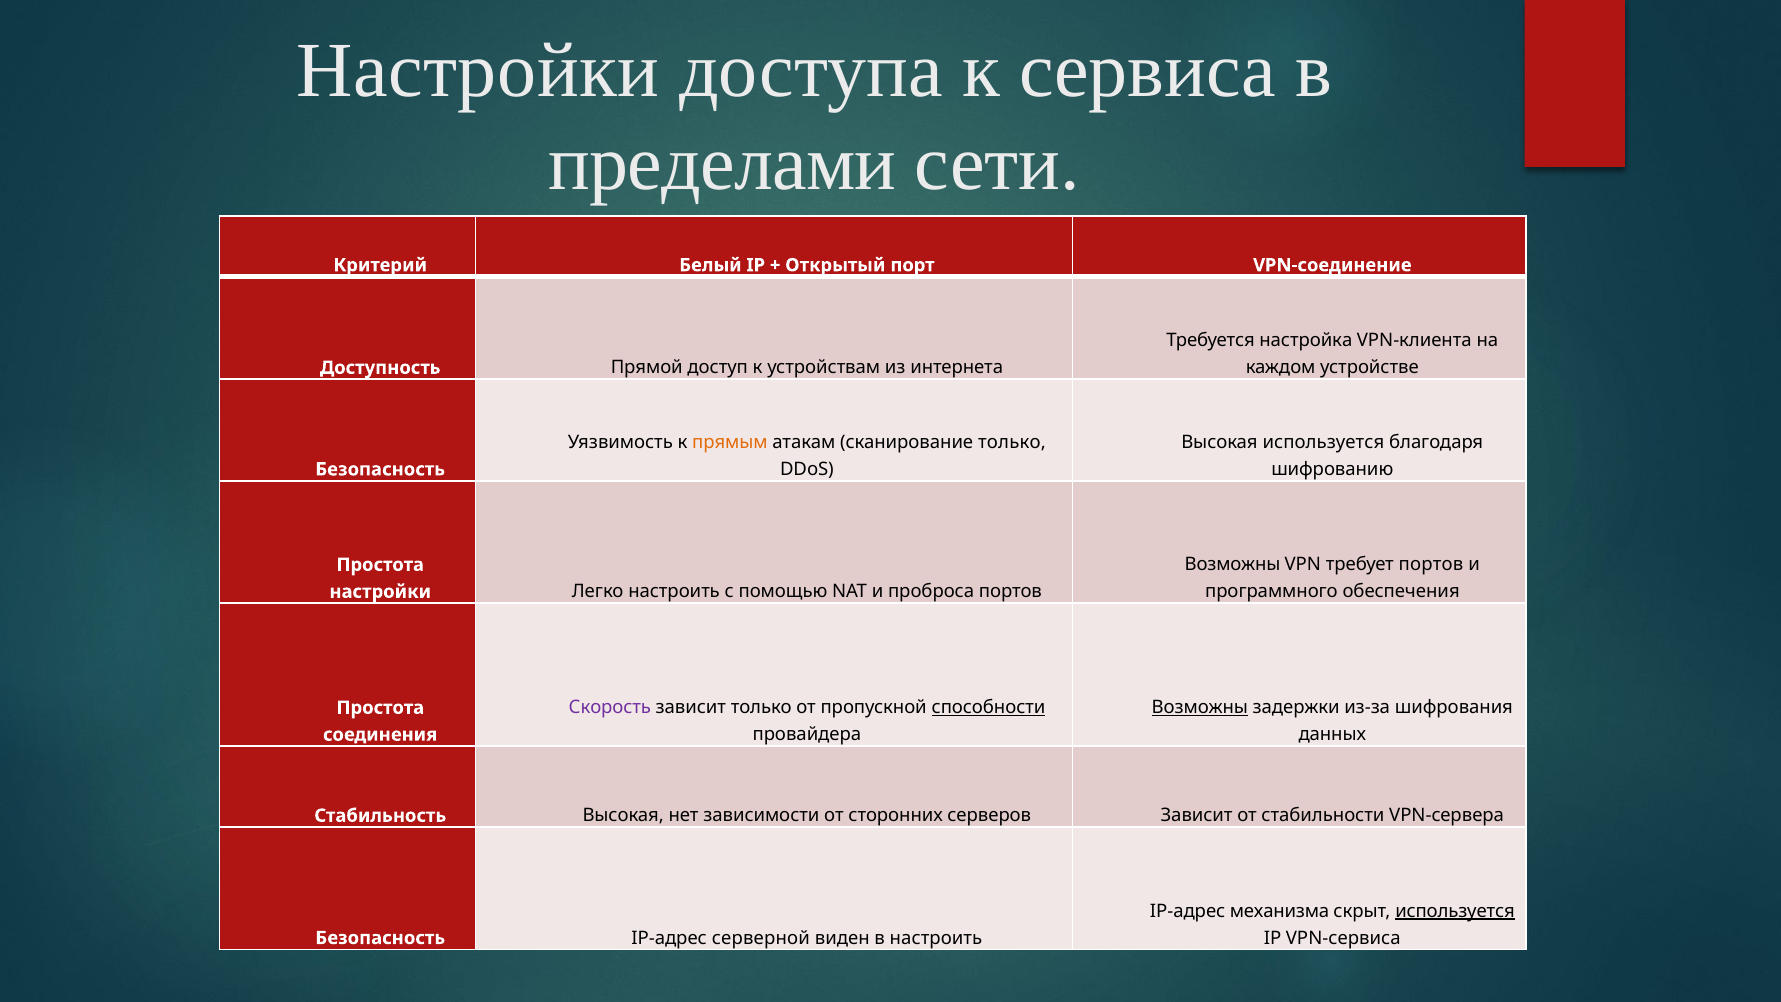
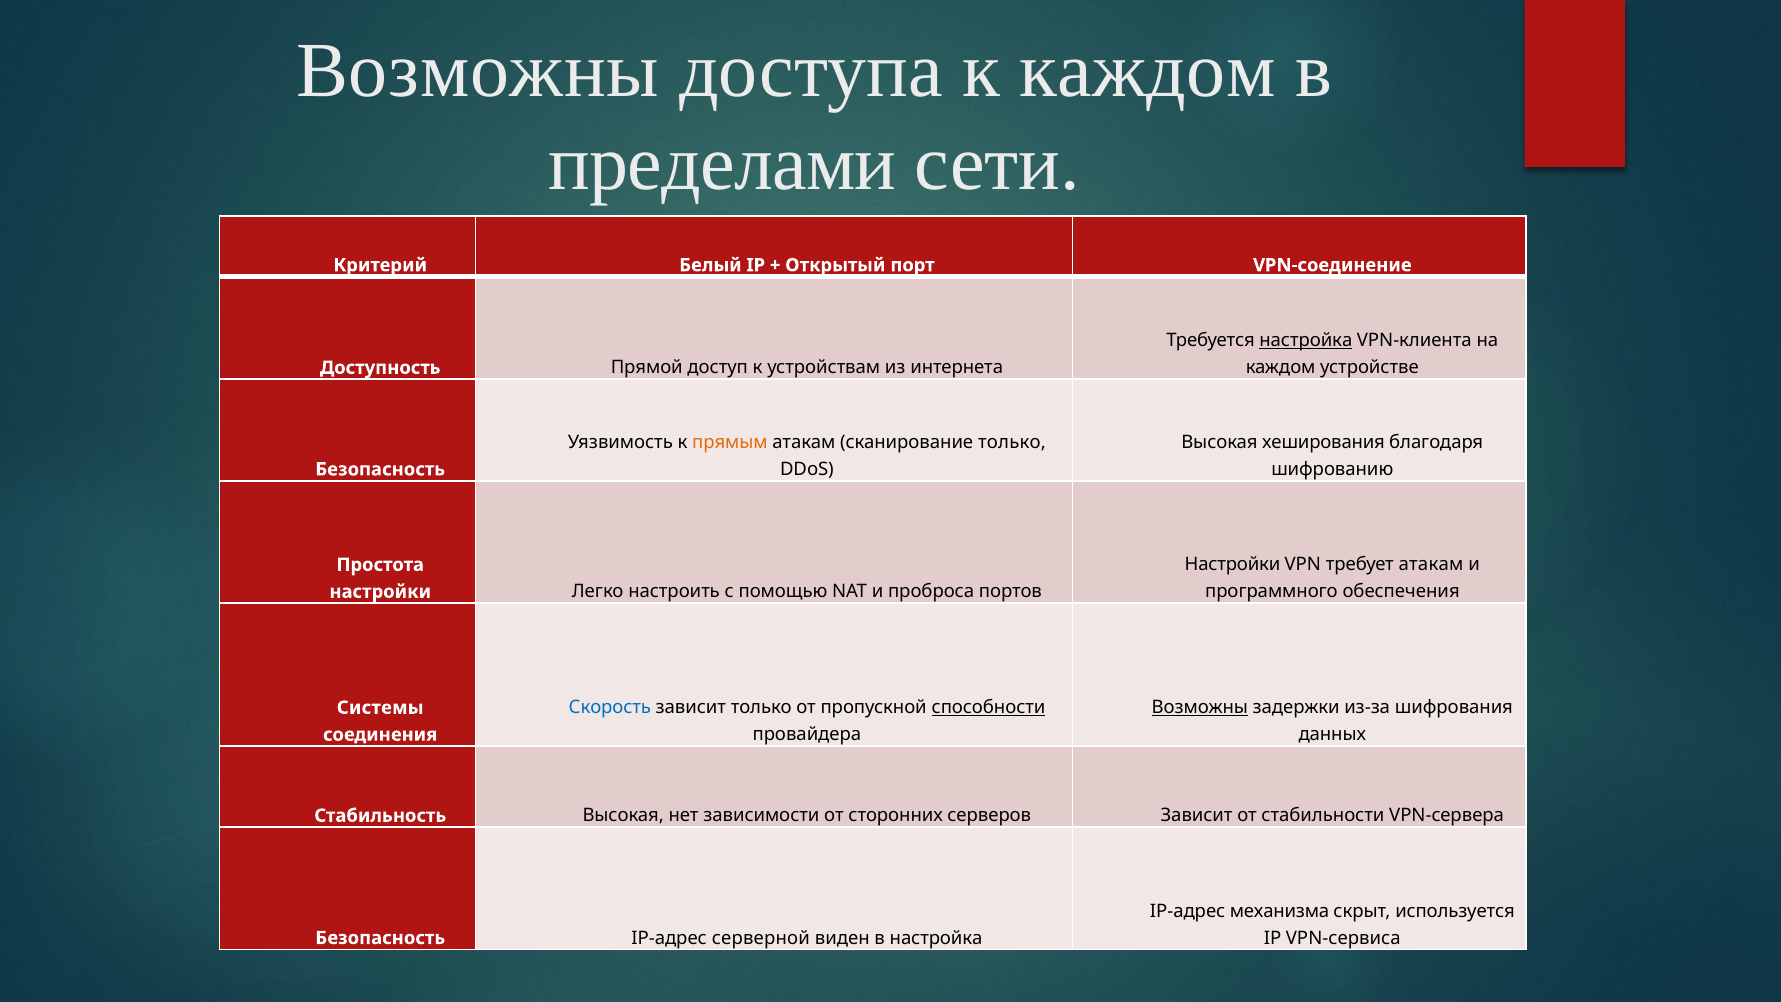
Настройки: Настройки -> Возможны (478, 70)
к сервиса: сервиса -> каждом (1147, 70)
настройка underline: none -> present (1306, 341)
Высокая используется: используется -> хеширования (1324, 442)
Возможны: Возможны -> Настройки (1233, 565)
требует портов: портов -> атакам (1431, 565)
Скорость colour: purple -> blue (610, 708)
Простота: Простота -> Системы (380, 708)
используется underline: present -> none (1455, 911)
в настроить: настроить -> настройка (936, 938)
